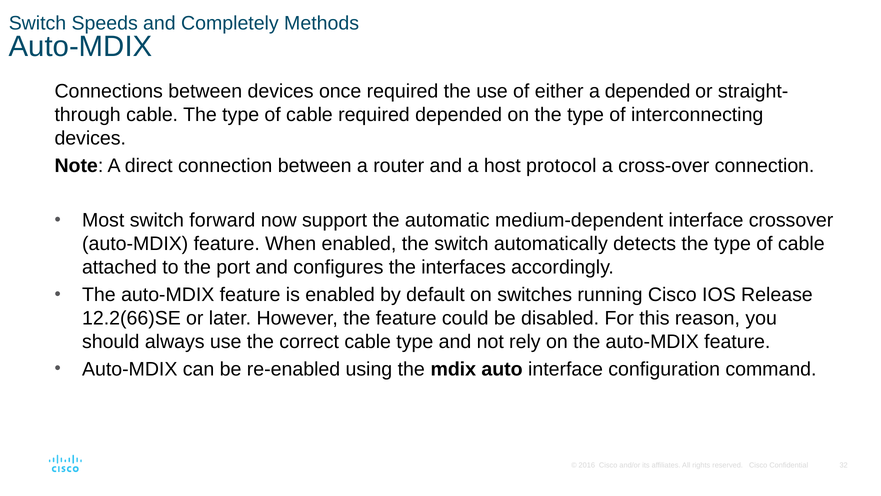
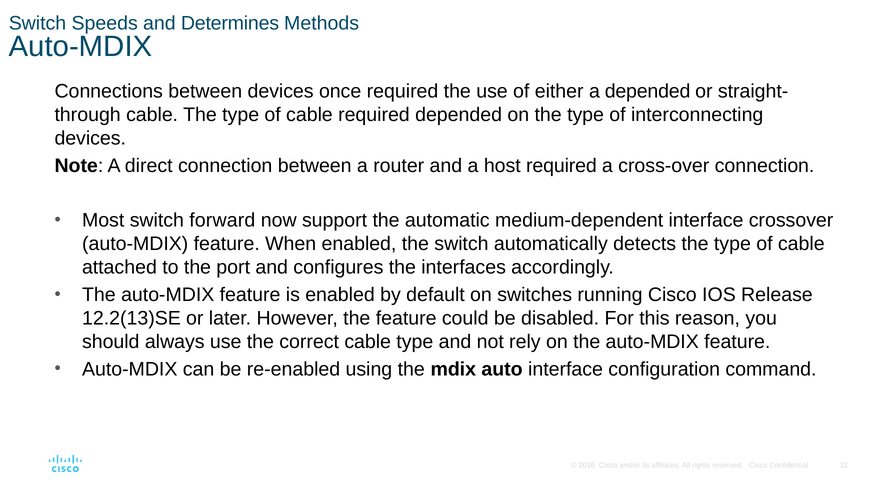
Completely: Completely -> Determines (230, 23)
host protocol: protocol -> required (561, 165)
12.2(66)SE: 12.2(66)SE -> 12.2(13)SE (131, 318)
